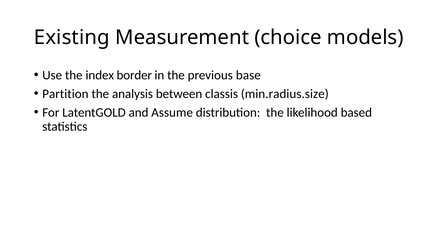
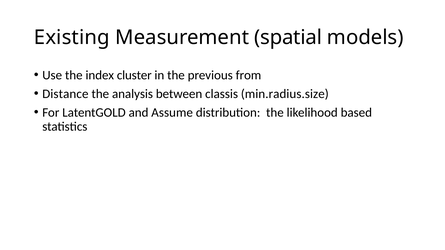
choice: choice -> spatial (288, 37)
border: border -> cluster (134, 75)
base: base -> from (248, 75)
Partition: Partition -> Distance (65, 94)
